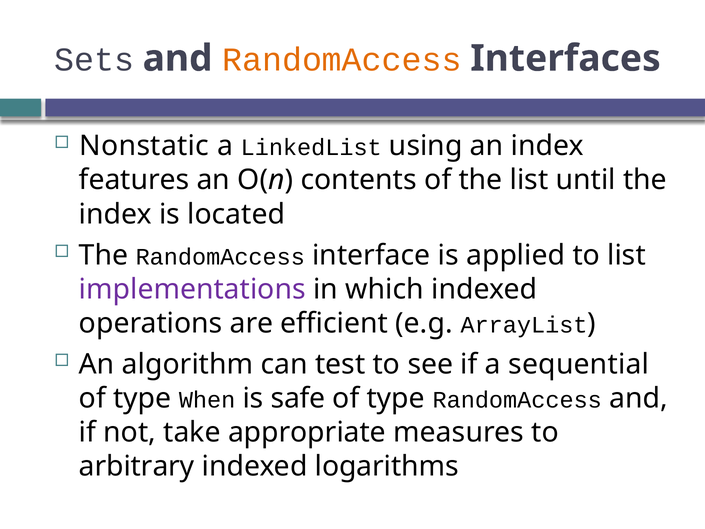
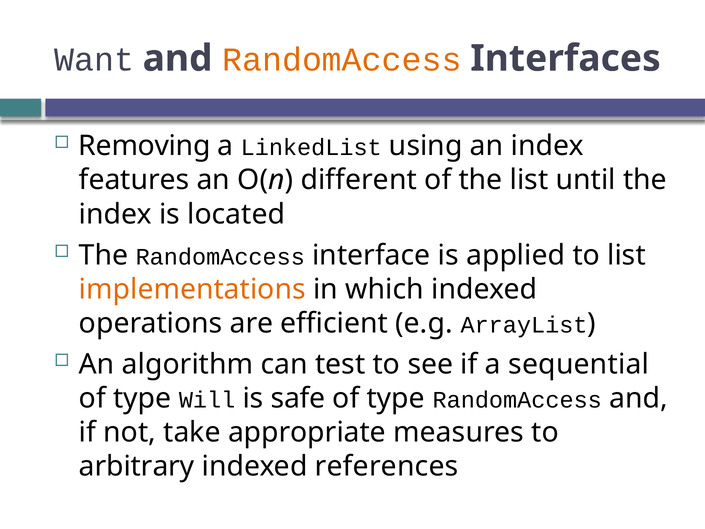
Sets: Sets -> Want (94, 60)
Nonstatic: Nonstatic -> Removing (145, 146)
contents: contents -> different (359, 180)
implementations colour: purple -> orange (192, 289)
When: When -> Will (207, 400)
logarithms: logarithms -> references (387, 466)
